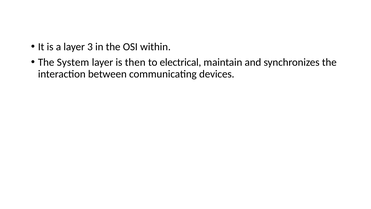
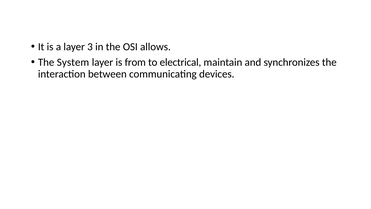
within: within -> allows (155, 47)
then: then -> from (135, 62)
